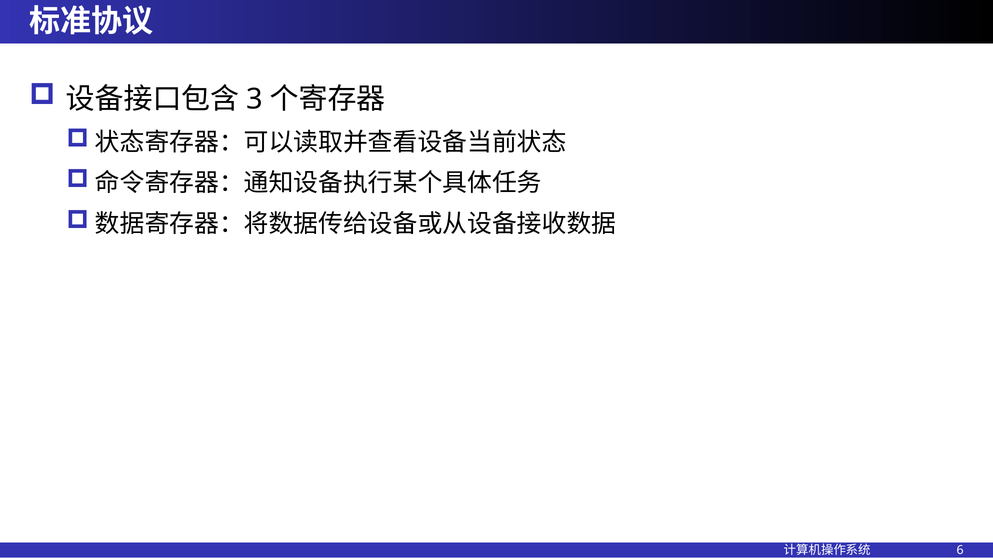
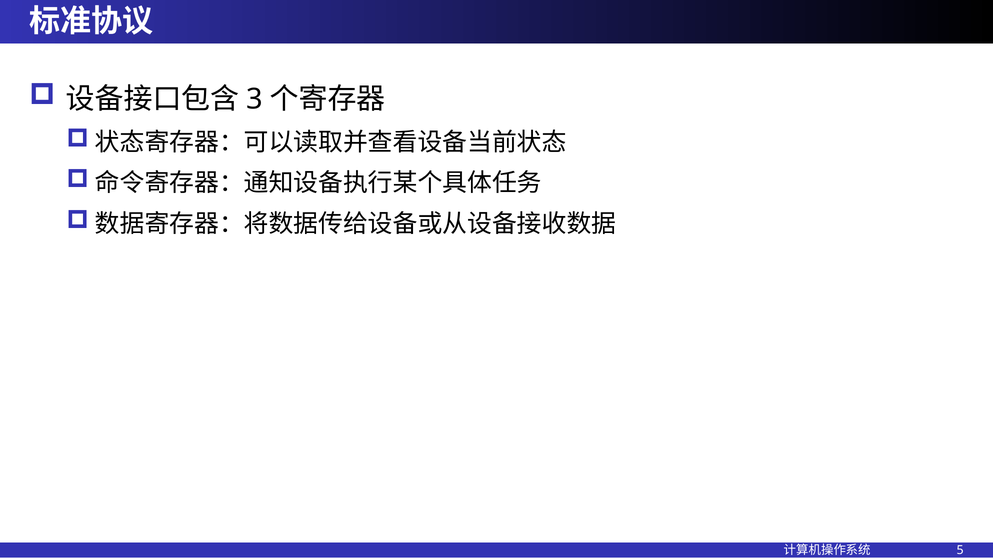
6: 6 -> 5 (960, 550)
